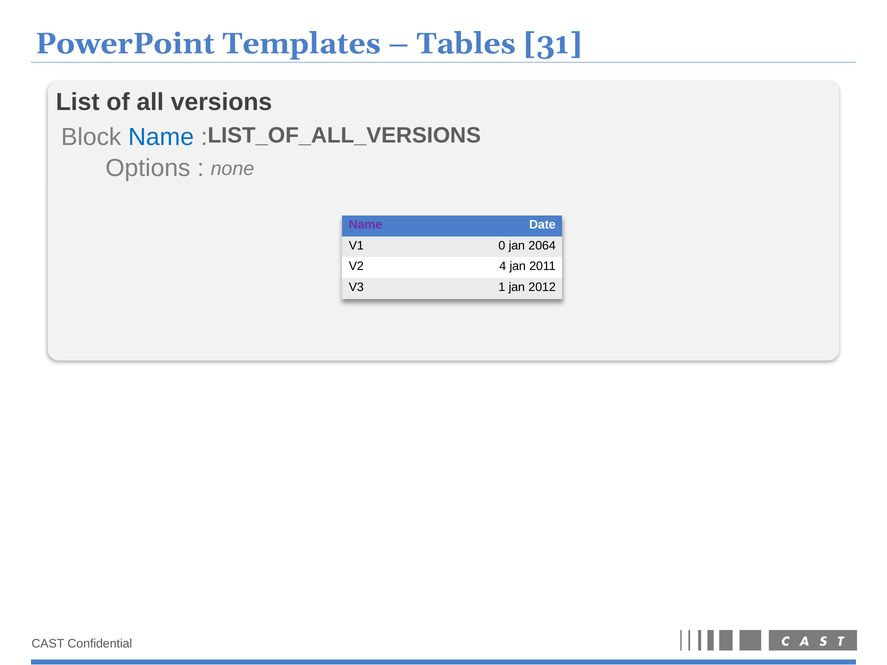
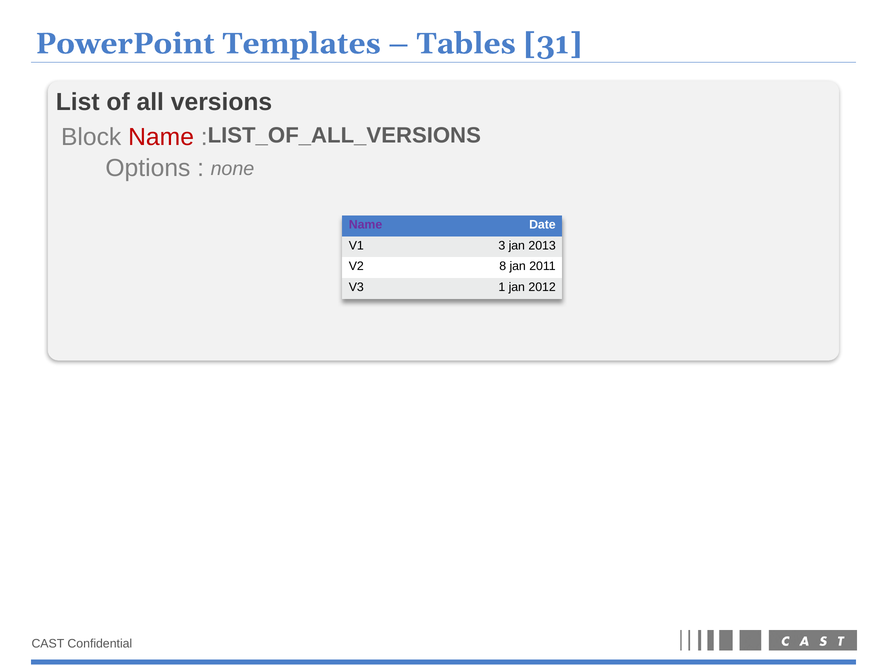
Name colour: blue -> red (161, 137)
0: 0 -> 3 (502, 246)
2064: 2064 -> 2013 (542, 246)
4: 4 -> 8 (503, 266)
